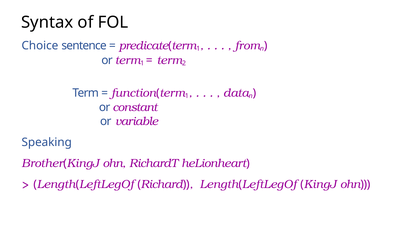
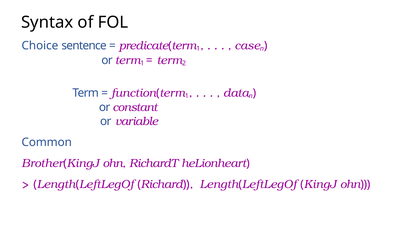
from: from -> case (247, 46)
Speaking: Speaking -> Common (47, 143)
